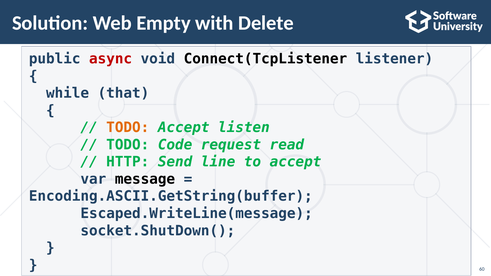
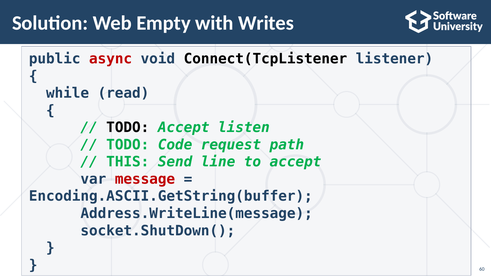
Delete: Delete -> Writes (266, 23)
that: that -> read (123, 93)
TODO colour: orange -> black (128, 128)
read: read -> path (287, 145)
HTTP: HTTP -> THIS (128, 162)
message colour: black -> red (145, 179)
Escaped.WriteLine(message: Escaped.WriteLine(message -> Address.WriteLine(message (197, 214)
